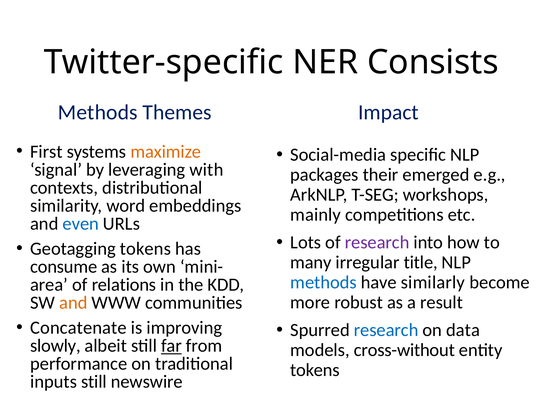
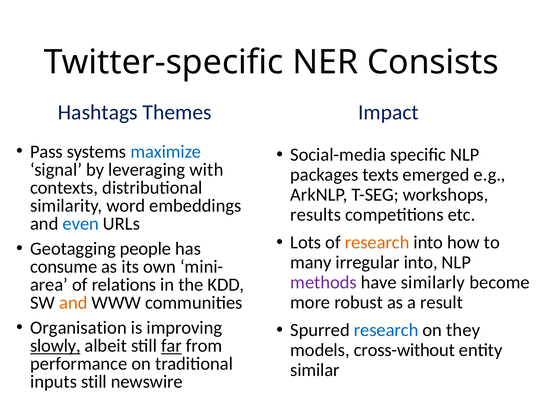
Methods: Methods -> Hashtags (98, 112)
First: First -> Pass (46, 151)
maximize colour: orange -> blue (166, 151)
their: their -> texts (381, 174)
mainly: mainly -> results (316, 214)
research colour: purple -> orange (377, 242)
Geotagging tokens: tokens -> people (146, 248)
irregular title: title -> into (421, 262)
methods colour: blue -> purple (323, 282)
Concatenate: Concatenate -> Organisation (78, 327)
data: data -> they (463, 330)
slowly underline: none -> present (55, 345)
tokens: tokens -> similar (315, 370)
